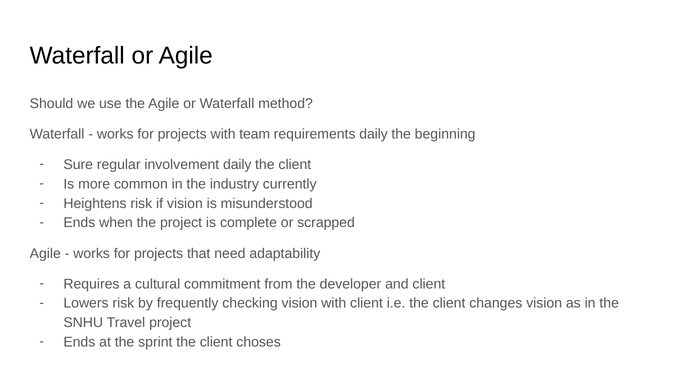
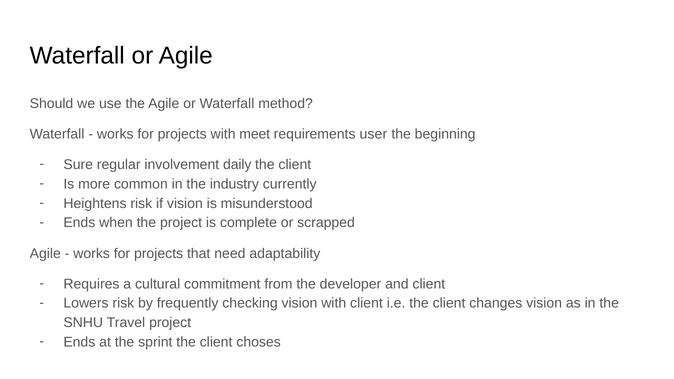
team: team -> meet (255, 134)
requirements daily: daily -> user (373, 134)
